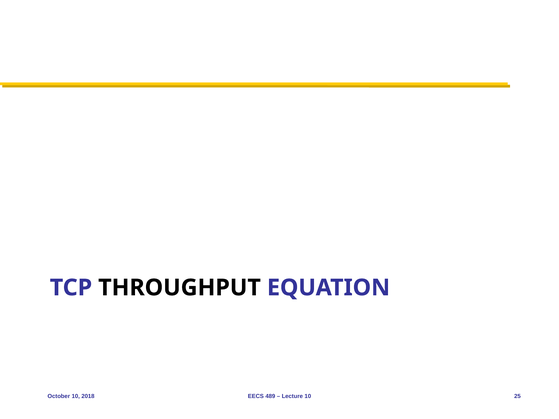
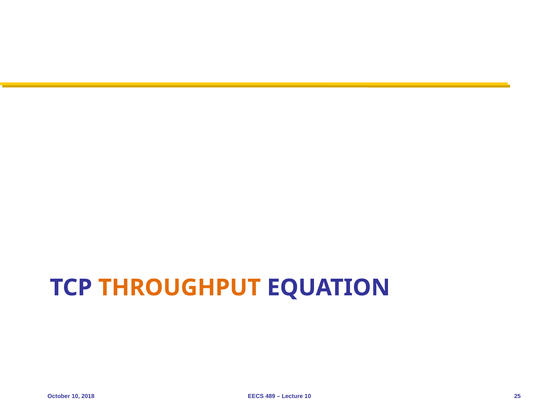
THROUGHPUT colour: black -> orange (180, 288)
